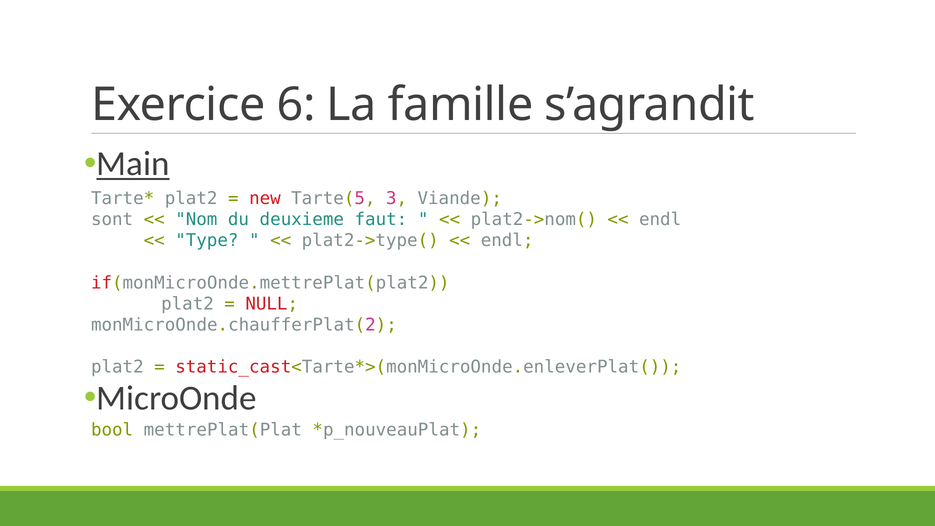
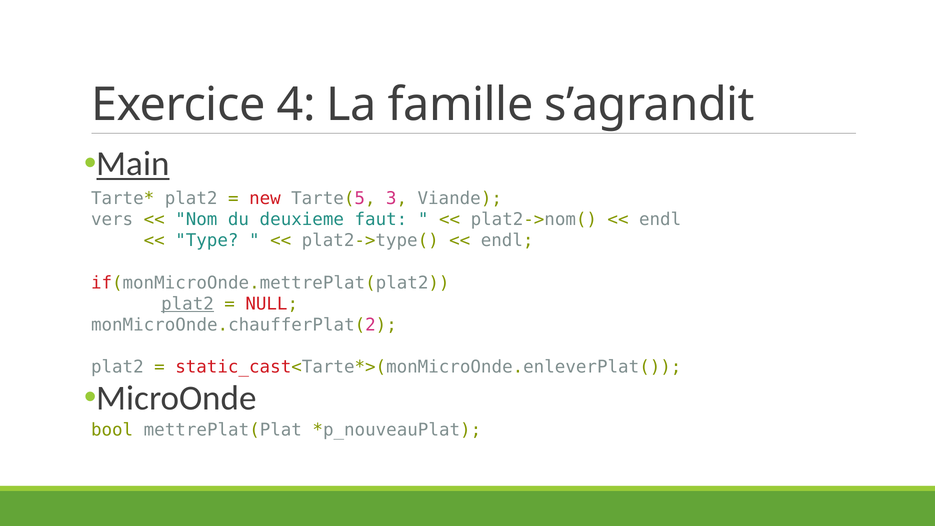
6: 6 -> 4 (296, 105)
sont: sont -> vers (112, 220)
plat2 underline: none -> present (188, 304)
